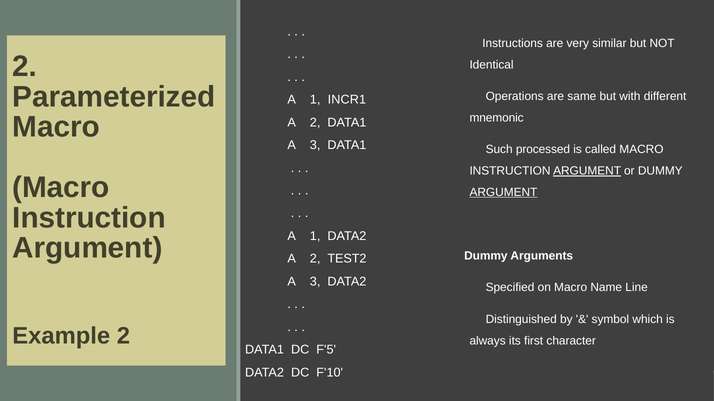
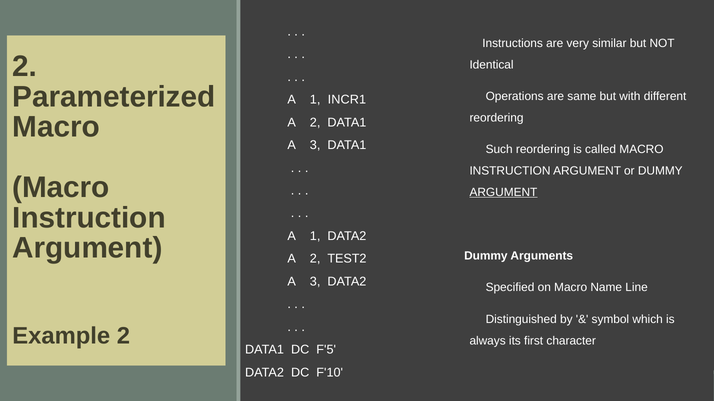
mnemonic: mnemonic -> reordering (497, 118)
Such processed: processed -> reordering (543, 150)
ARGUMENT underline: present -> none (587, 171)
